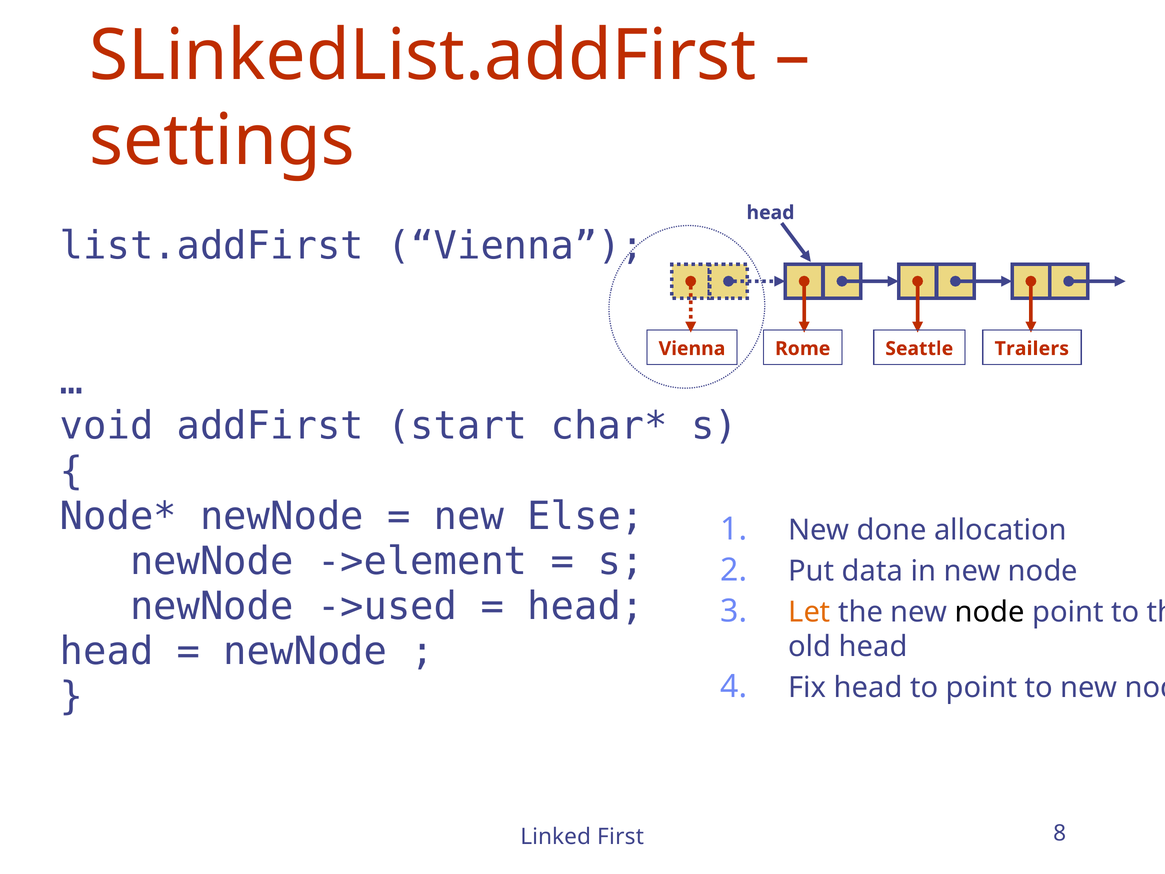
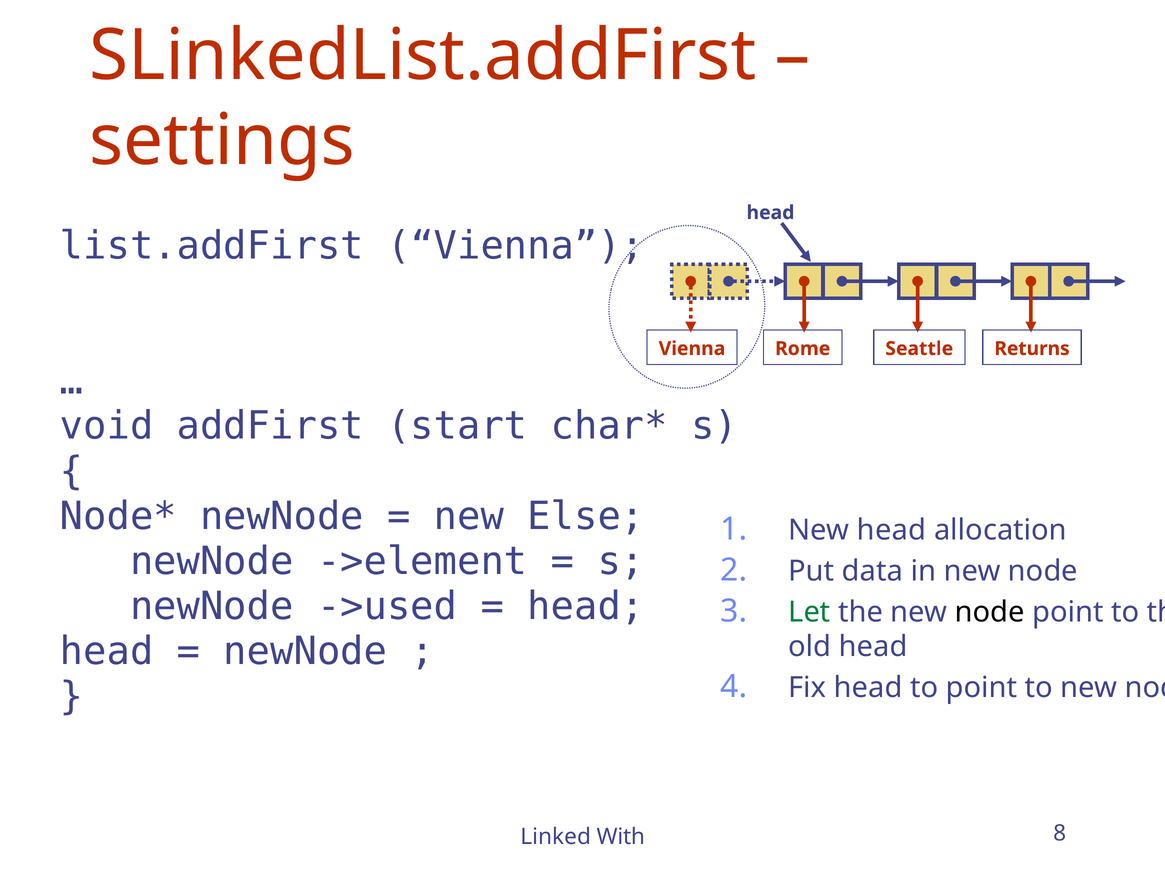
Trailers: Trailers -> Returns (1032, 349)
New done: done -> head (892, 530)
Let colour: orange -> green (809, 612)
First: First -> With (621, 836)
